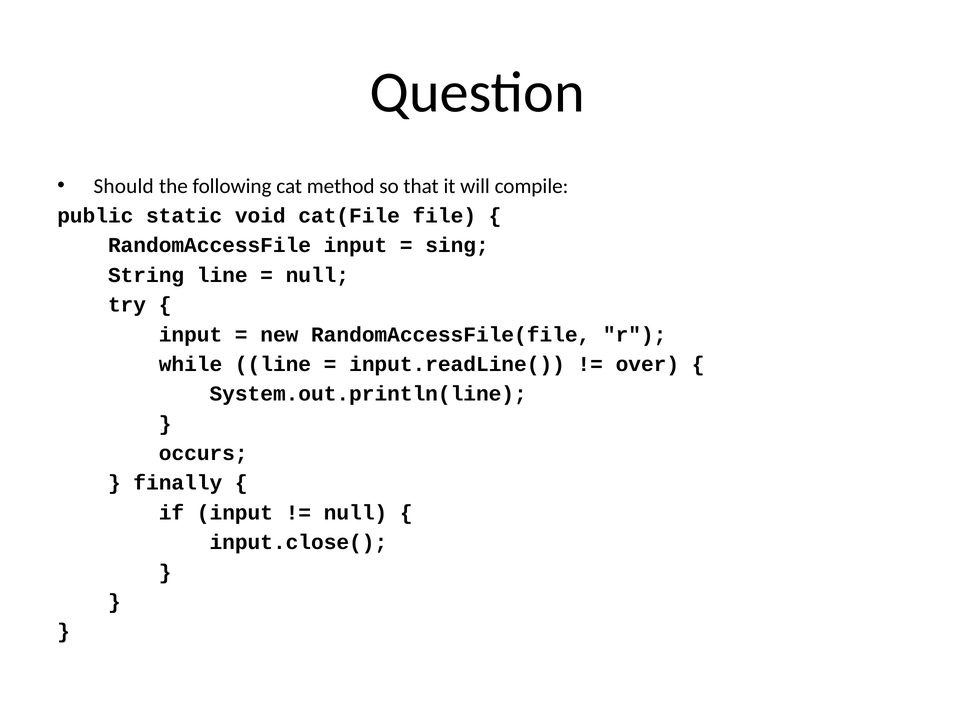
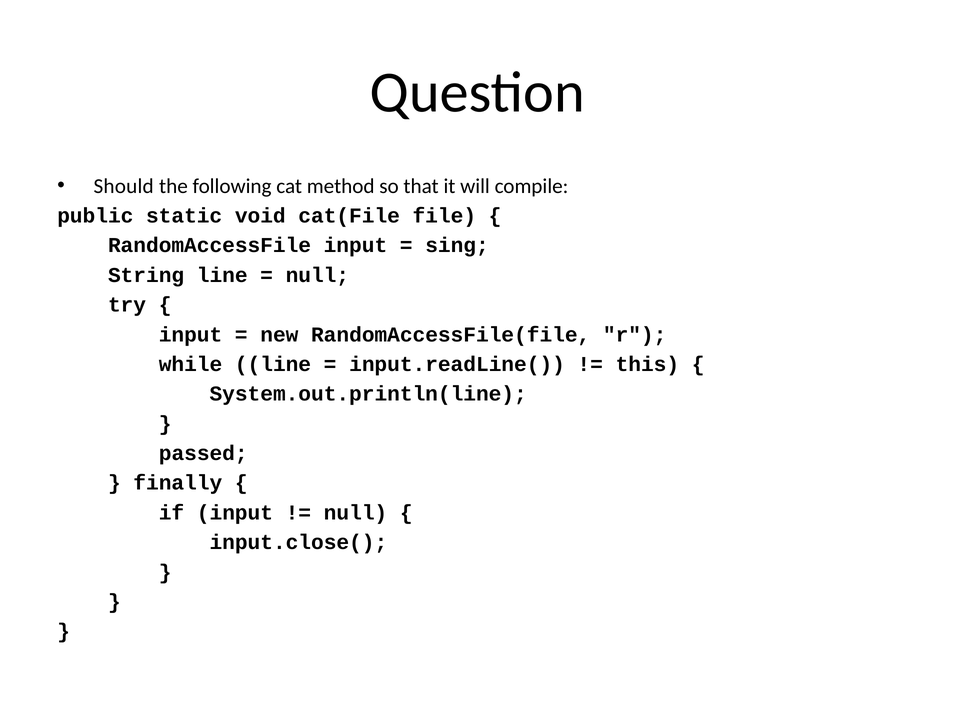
over: over -> this (647, 364)
occurs: occurs -> passed (203, 453)
